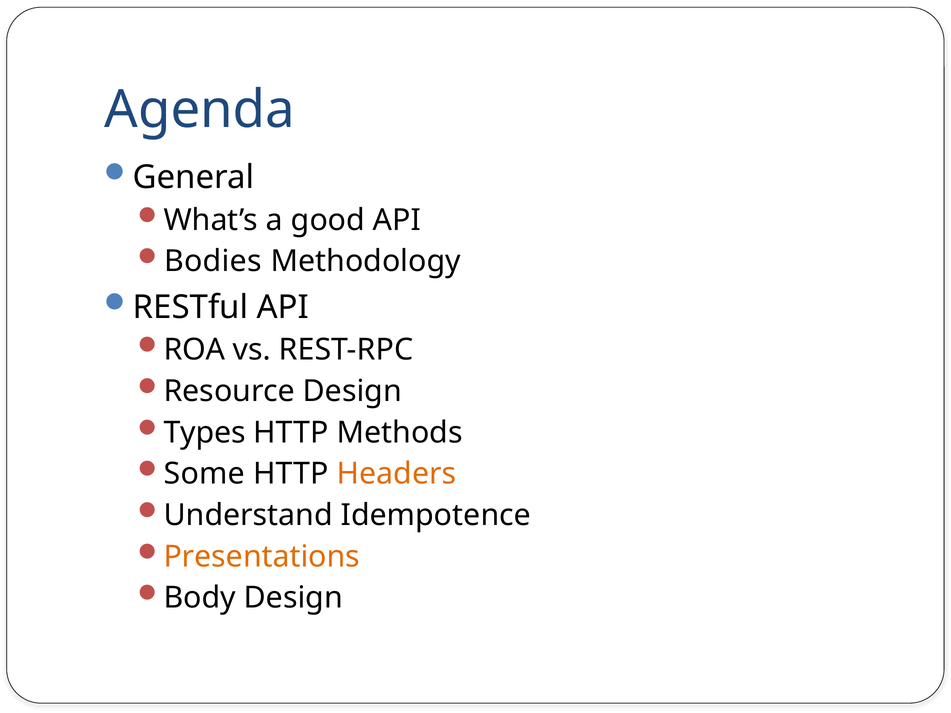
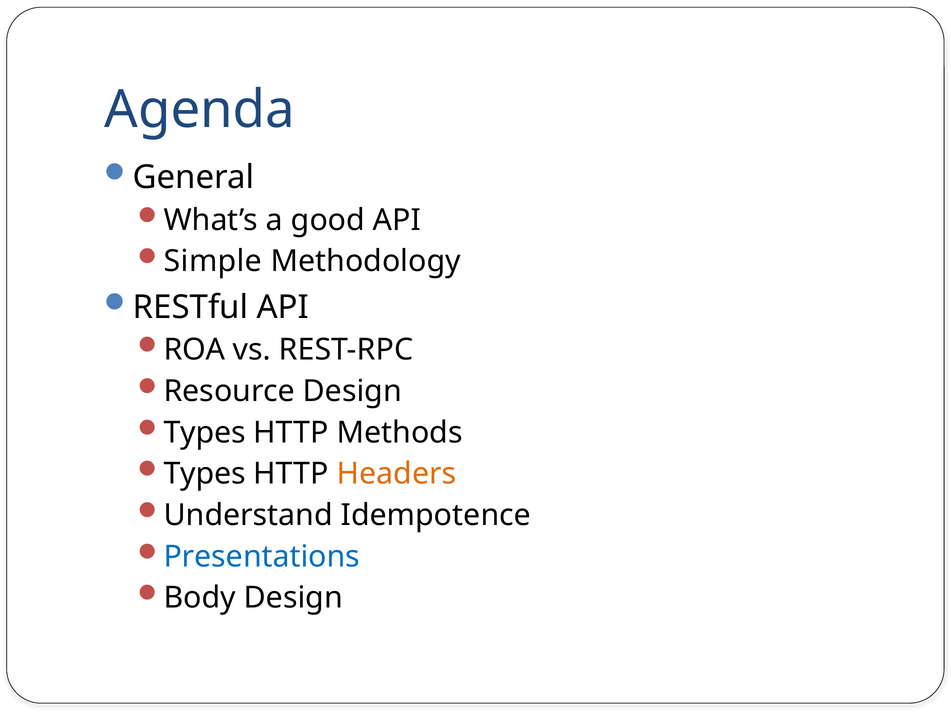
Bodies: Bodies -> Simple (213, 261)
Some: Some -> Types (205, 474)
Presentations colour: orange -> blue (262, 557)
